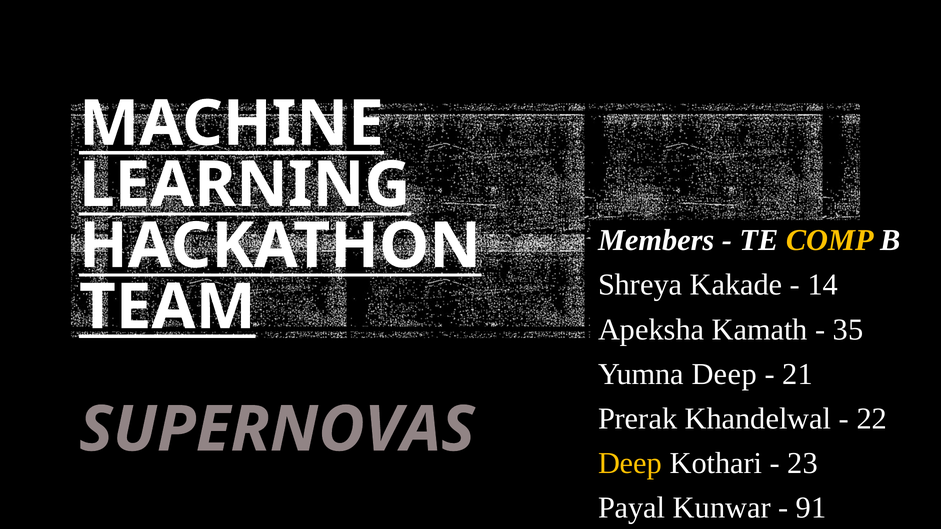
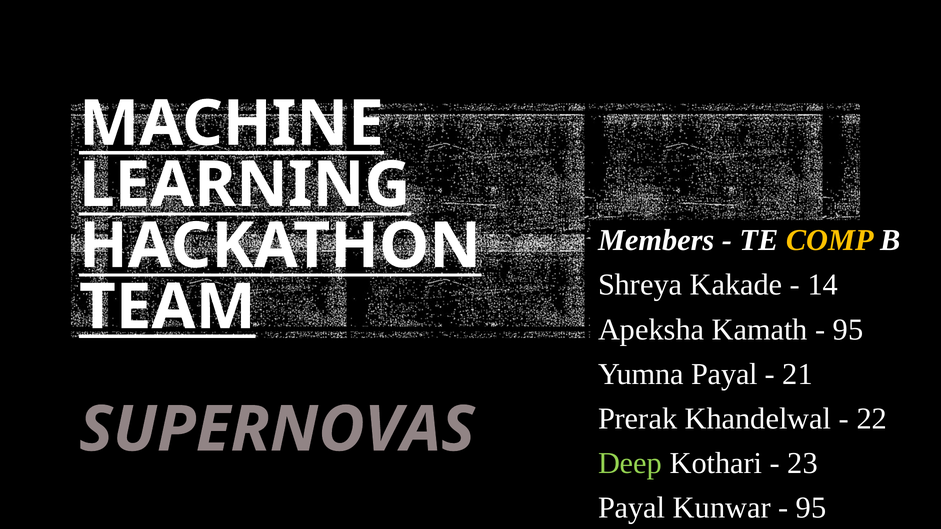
35: 35 -> 95 (848, 330)
Yumna Deep: Deep -> Payal (725, 374)
Deep colour: yellow -> light green (630, 463)
91: 91 -> 95 (811, 508)
